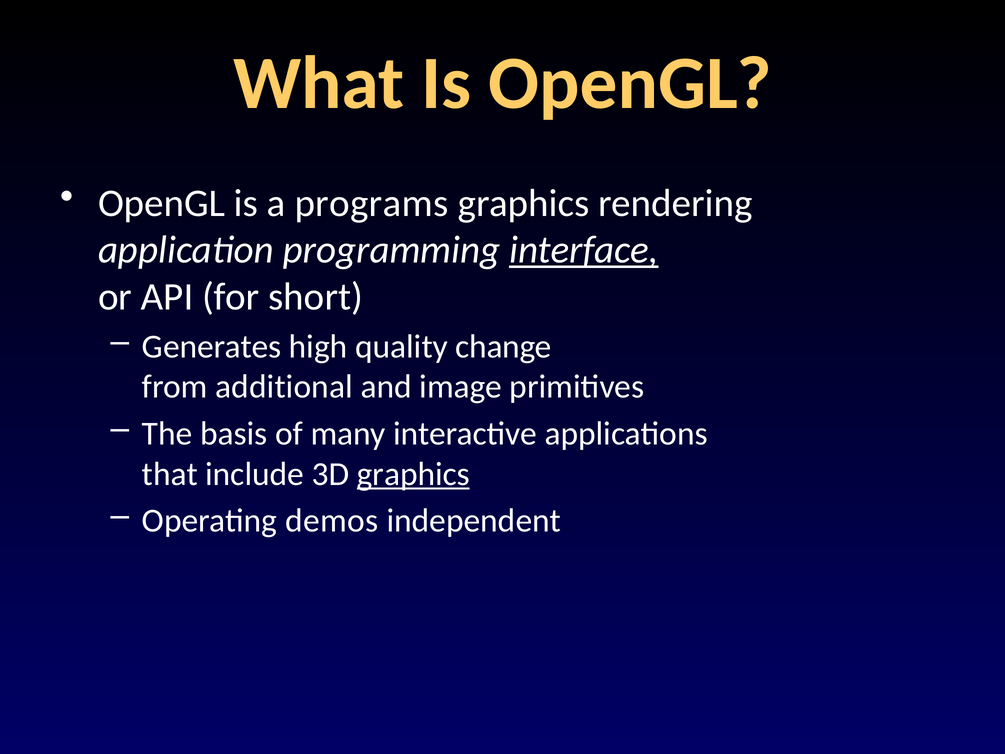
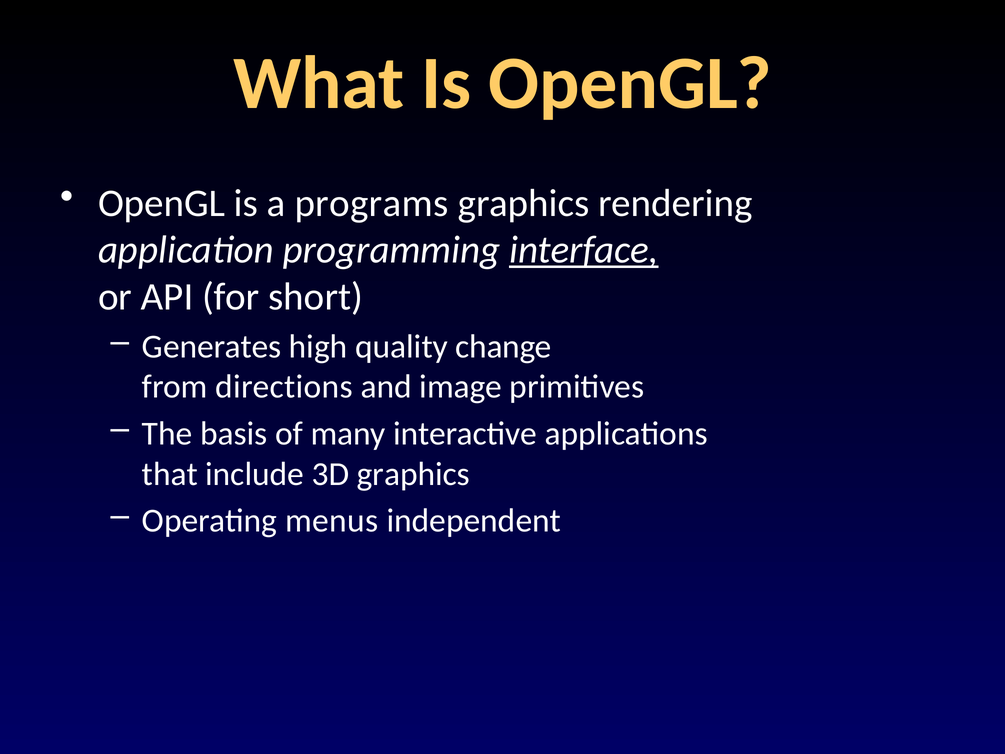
additional: additional -> directions (284, 387)
graphics underline: present -> none (413, 474)
demos: demos -> menus (332, 521)
